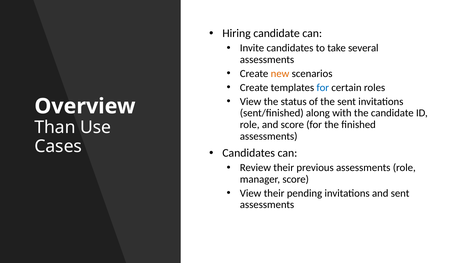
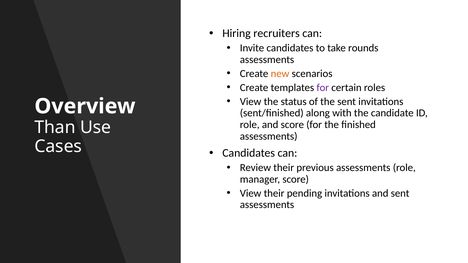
Hiring candidate: candidate -> recruiters (277, 33)
several: several -> rounds (363, 48)
for colour: blue -> purple (323, 88)
